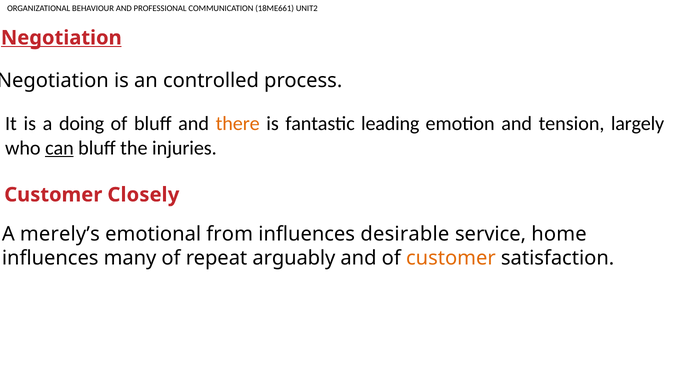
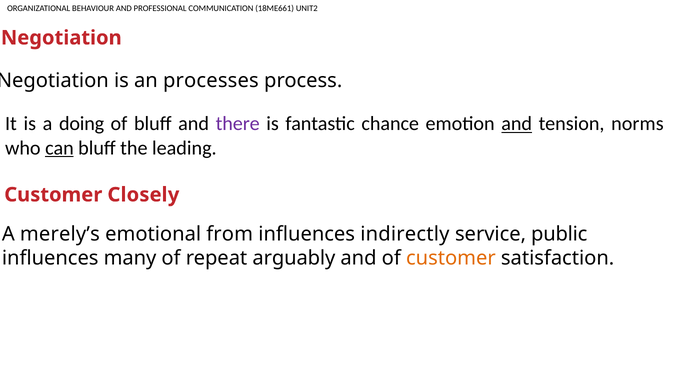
Negotiation underline: present -> none (61, 38)
controlled: controlled -> processes (211, 81)
there colour: orange -> purple (238, 124)
leading: leading -> chance (390, 124)
and underline: none -> present (517, 124)
largely: largely -> norms (637, 124)
injuries: injuries -> leading (184, 148)
desirable: desirable -> indirectly (405, 235)
home: home -> public (559, 235)
